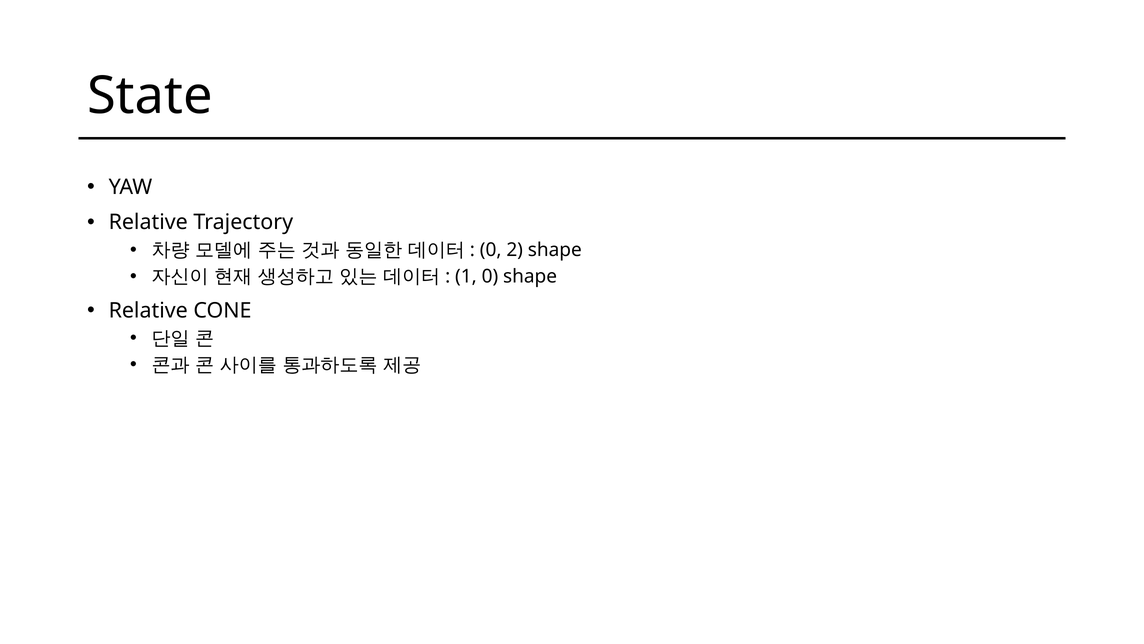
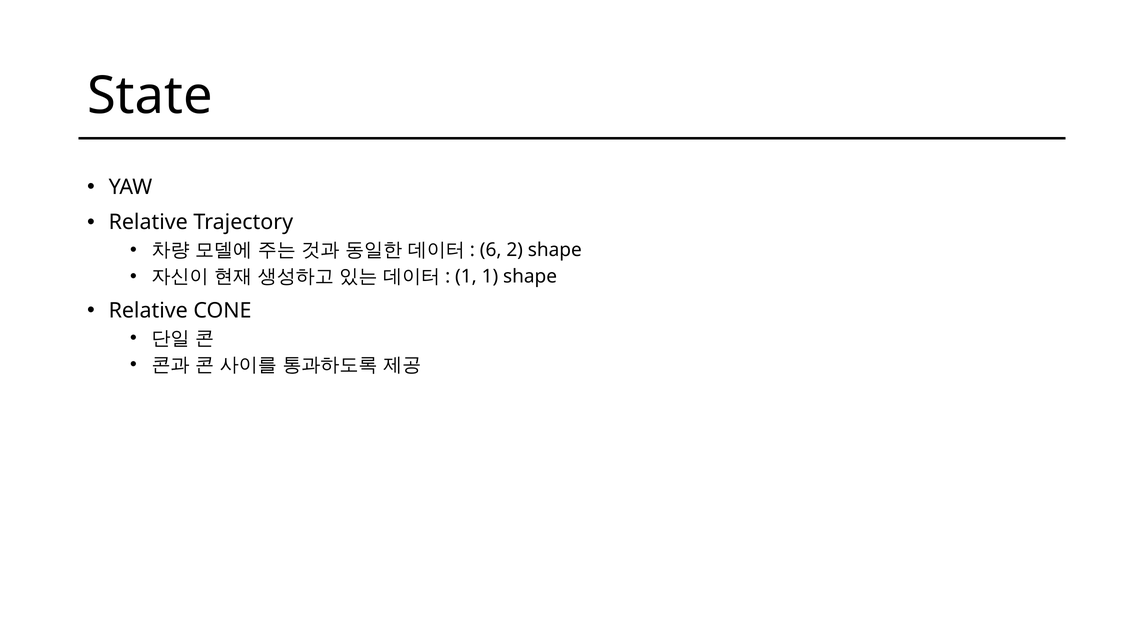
0: 0 -> 6 (491, 250)
1 0: 0 -> 1 (490, 276)
